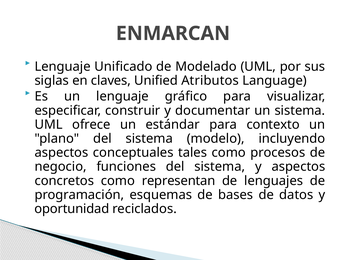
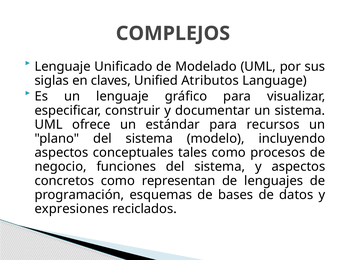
ENMARCAN: ENMARCAN -> COMPLEJOS (173, 33)
contexto: contexto -> recursos (273, 124)
oportunidad: oportunidad -> expresiones (72, 208)
